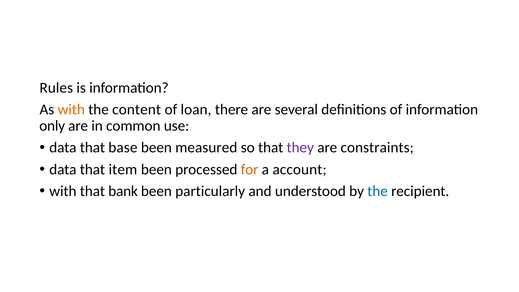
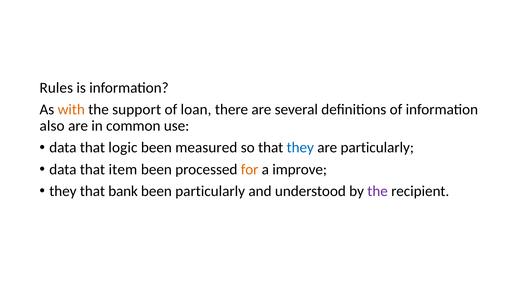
content: content -> support (137, 110)
only: only -> also (52, 126)
base: base -> logic (123, 148)
they colour: purple -> blue (300, 148)
are constraints: constraints -> particularly (377, 148)
account: account -> improve (300, 169)
with: with -> they (63, 191)
the colour: blue -> purple (378, 191)
